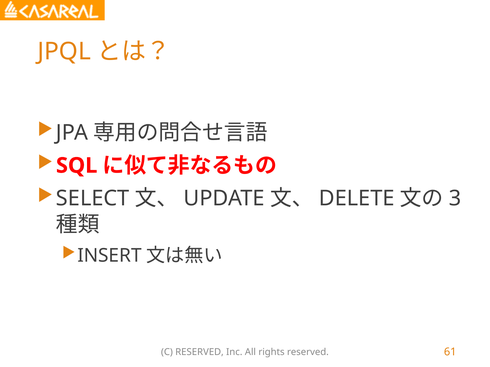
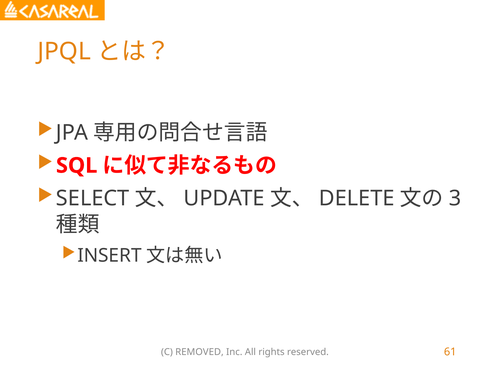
C RESERVED: RESERVED -> REMOVED (199, 352)
